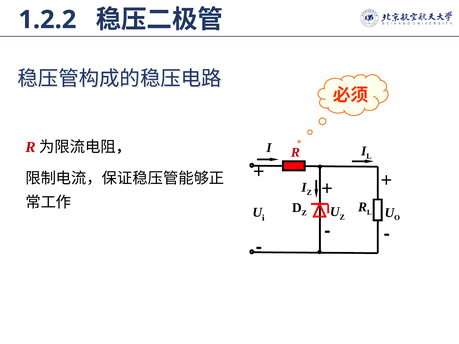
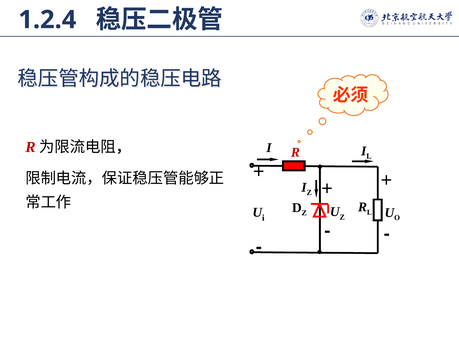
1.2.2: 1.2.2 -> 1.2.4 (47, 20)
